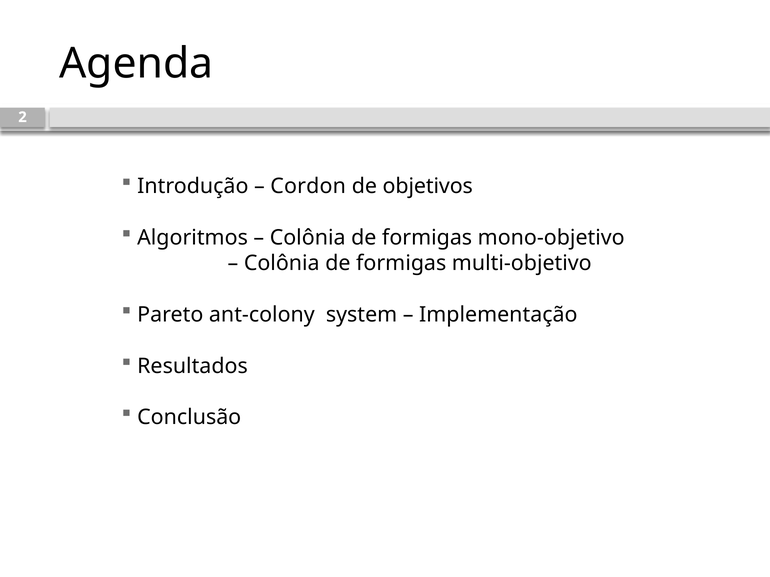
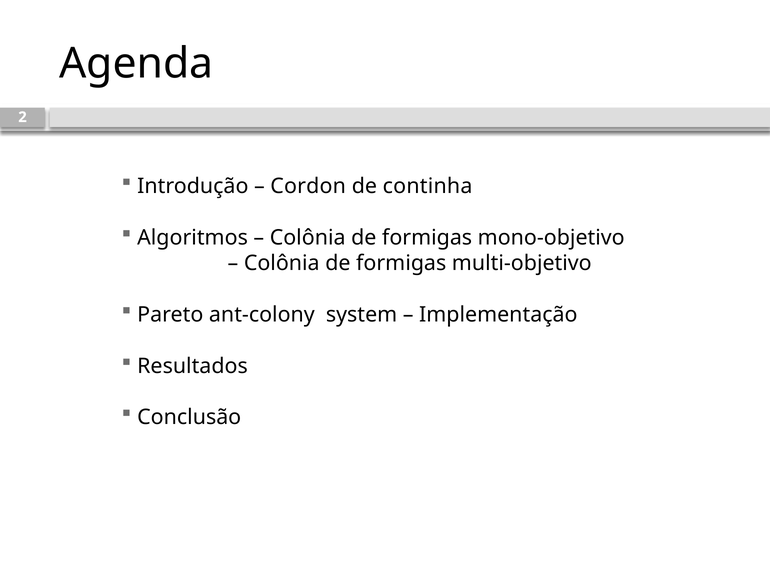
objetivos: objetivos -> continha (428, 187)
